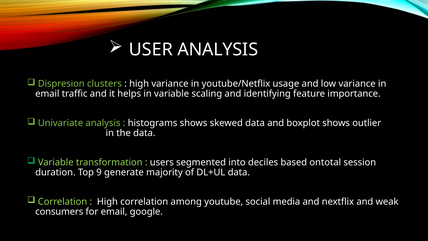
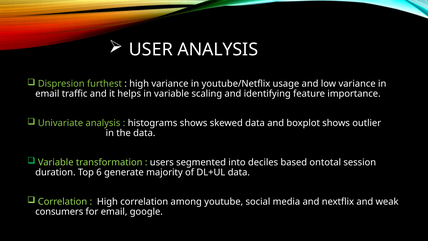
clusters: clusters -> furthest (105, 84)
9: 9 -> 6 (99, 172)
